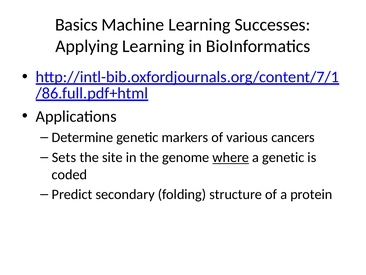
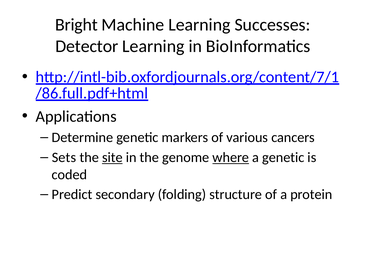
Basics: Basics -> Bright (76, 25)
Applying: Applying -> Detector (87, 46)
site underline: none -> present (112, 157)
